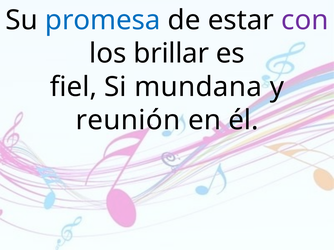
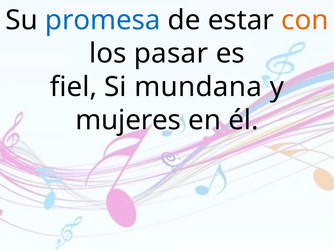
con colour: purple -> orange (305, 20)
brillar: brillar -> pasar (171, 54)
reunión: reunión -> mujeres (128, 120)
